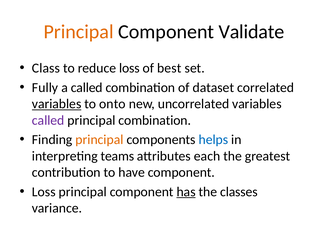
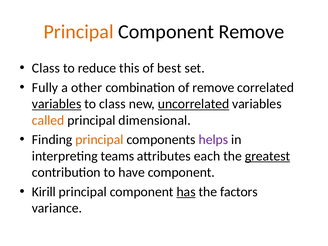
Component Validate: Validate -> Remove (251, 32)
reduce loss: loss -> this (129, 68)
a called: called -> other (87, 88)
of dataset: dataset -> remove (213, 88)
to onto: onto -> class (112, 104)
uncorrelated underline: none -> present (194, 104)
called colour: purple -> orange (48, 120)
principal combination: combination -> dimensional (155, 120)
helps colour: blue -> purple (213, 140)
greatest underline: none -> present (268, 156)
Loss: Loss -> Kirill (44, 192)
classes: classes -> factors (239, 192)
